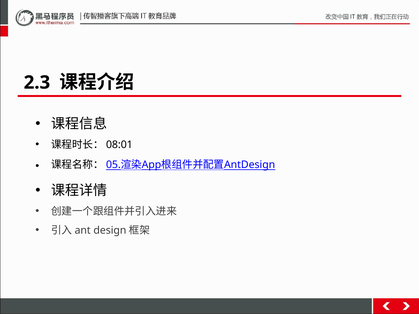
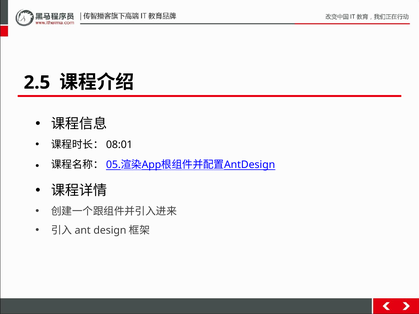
2.3: 2.3 -> 2.5 (37, 83)
